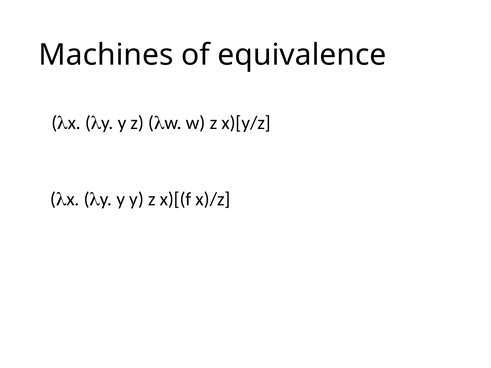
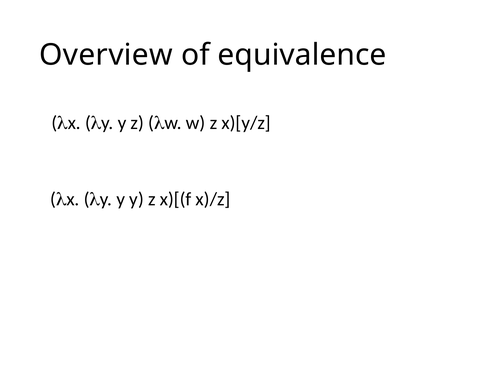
Machines: Machines -> Overview (106, 55)
